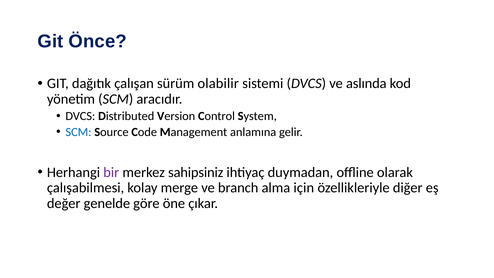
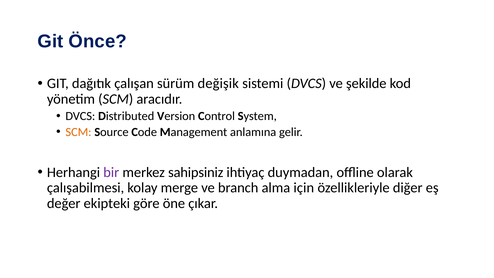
olabilir: olabilir -> değişik (218, 83)
aslında: aslında -> şekilde (366, 83)
SCM colour: blue -> orange (78, 132)
genelde: genelde -> ekipteki (107, 203)
